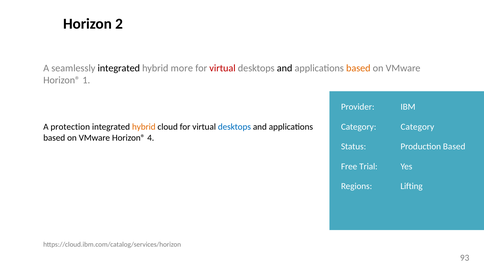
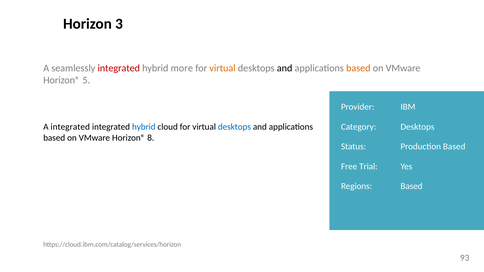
2: 2 -> 3 (119, 24)
integrated colour: black -> red (119, 68)
virtual colour: red -> orange (223, 68)
1: 1 -> 5 (86, 80)
A protection: protection -> integrated (70, 127)
hybrid colour: orange -> blue (144, 127)
Category Category: Category -> Desktops (417, 127)
4: 4 -> 8 (151, 138)
Regions Lifting: Lifting -> Based (412, 186)
